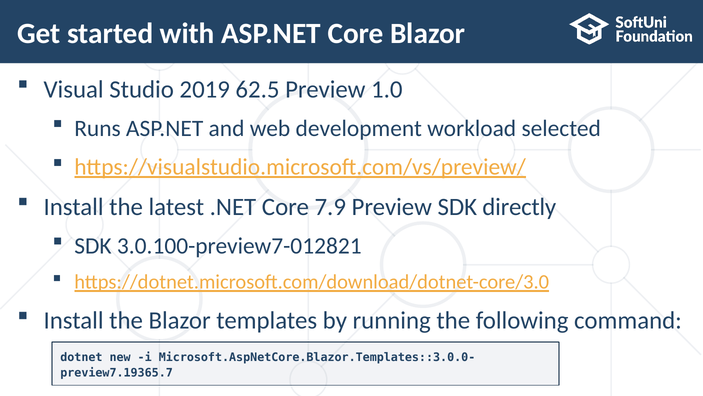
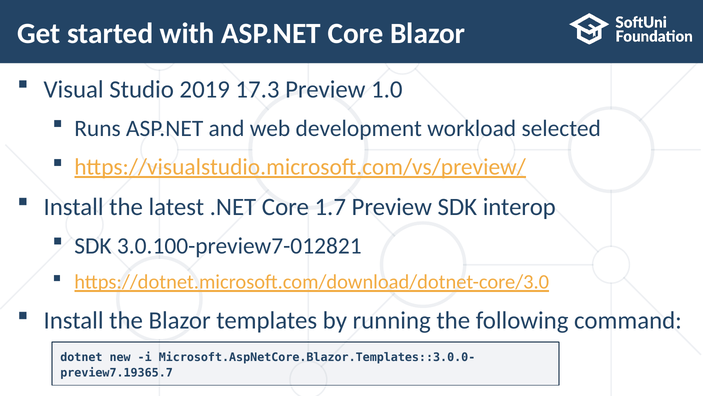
62.5: 62.5 -> 17.3 (258, 89)
7.9: 7.9 -> 1.7 (330, 207)
directly: directly -> interop (519, 207)
